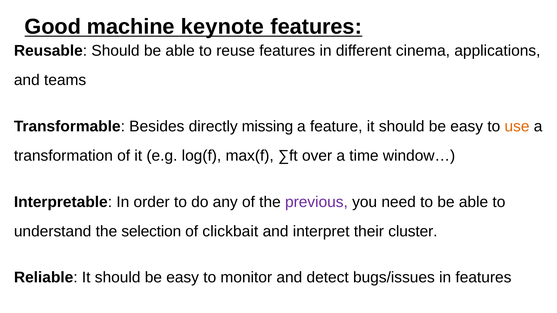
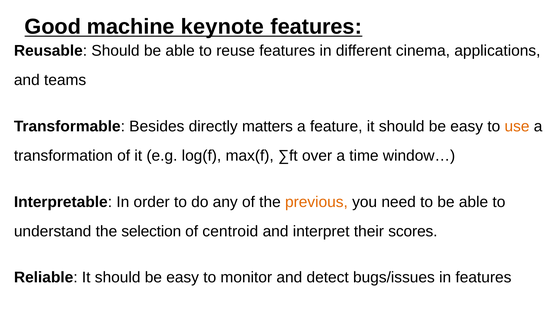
missing: missing -> matters (267, 126)
previous colour: purple -> orange (316, 202)
clickbait: clickbait -> centroid (230, 231)
cluster: cluster -> scores (413, 231)
